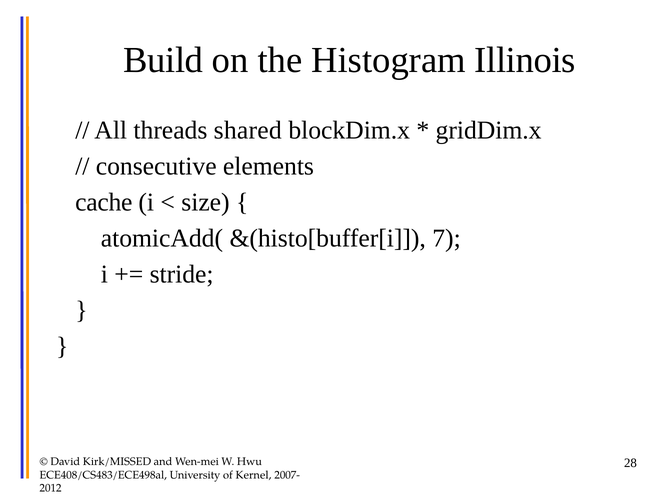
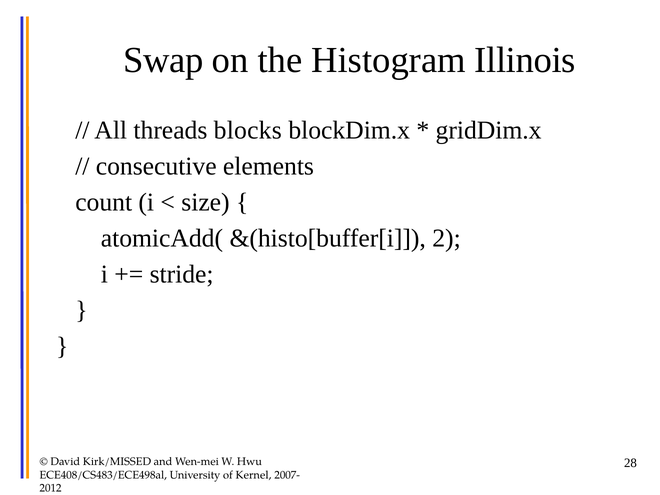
Build: Build -> Swap (163, 60)
shared: shared -> blocks (248, 130)
cache: cache -> count (104, 202)
7: 7 -> 2 (447, 238)
